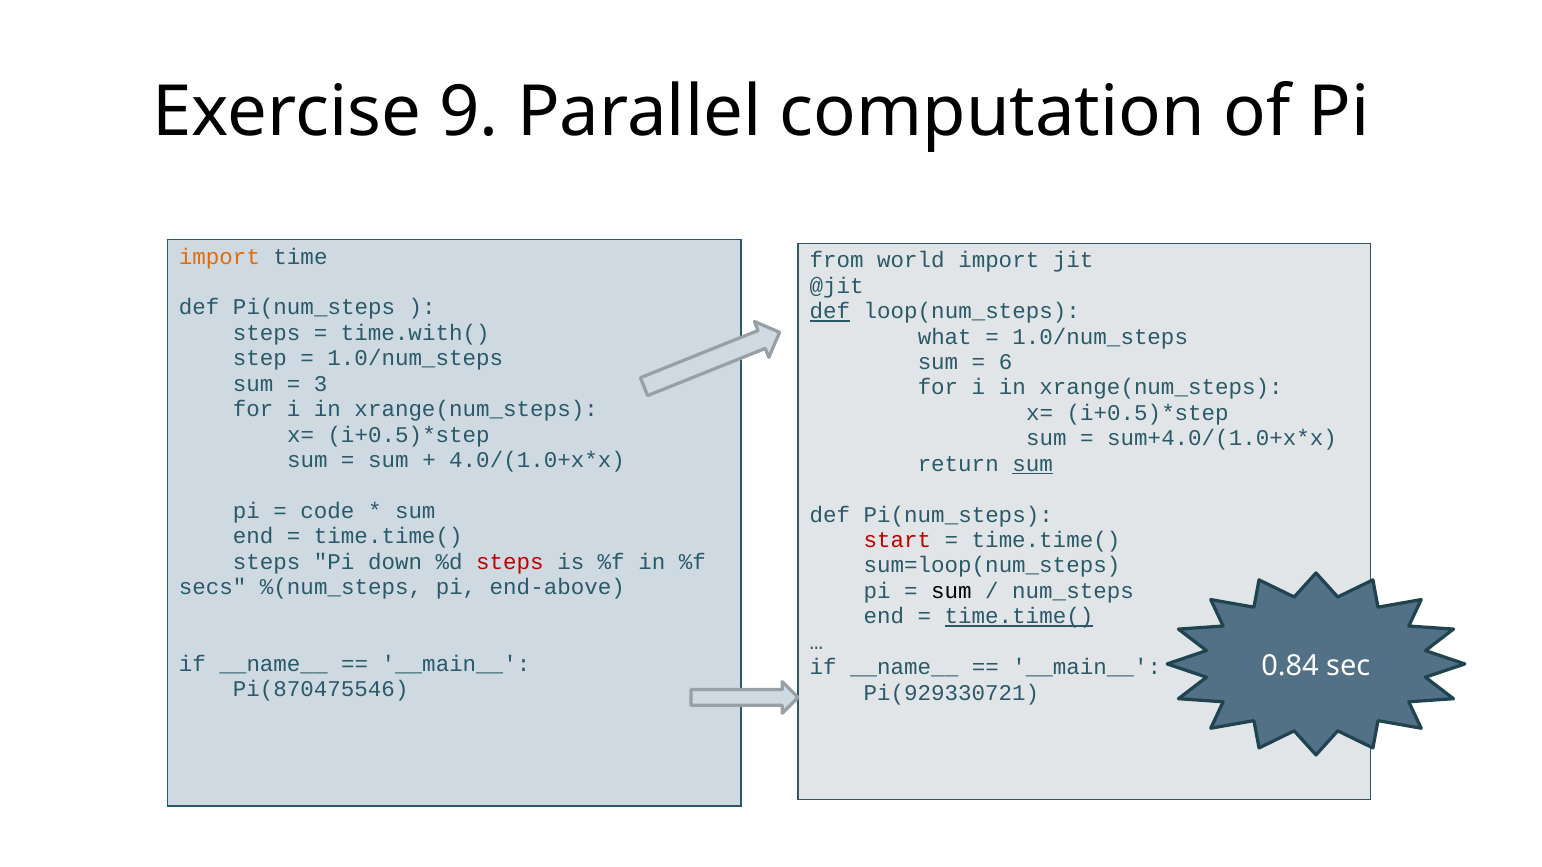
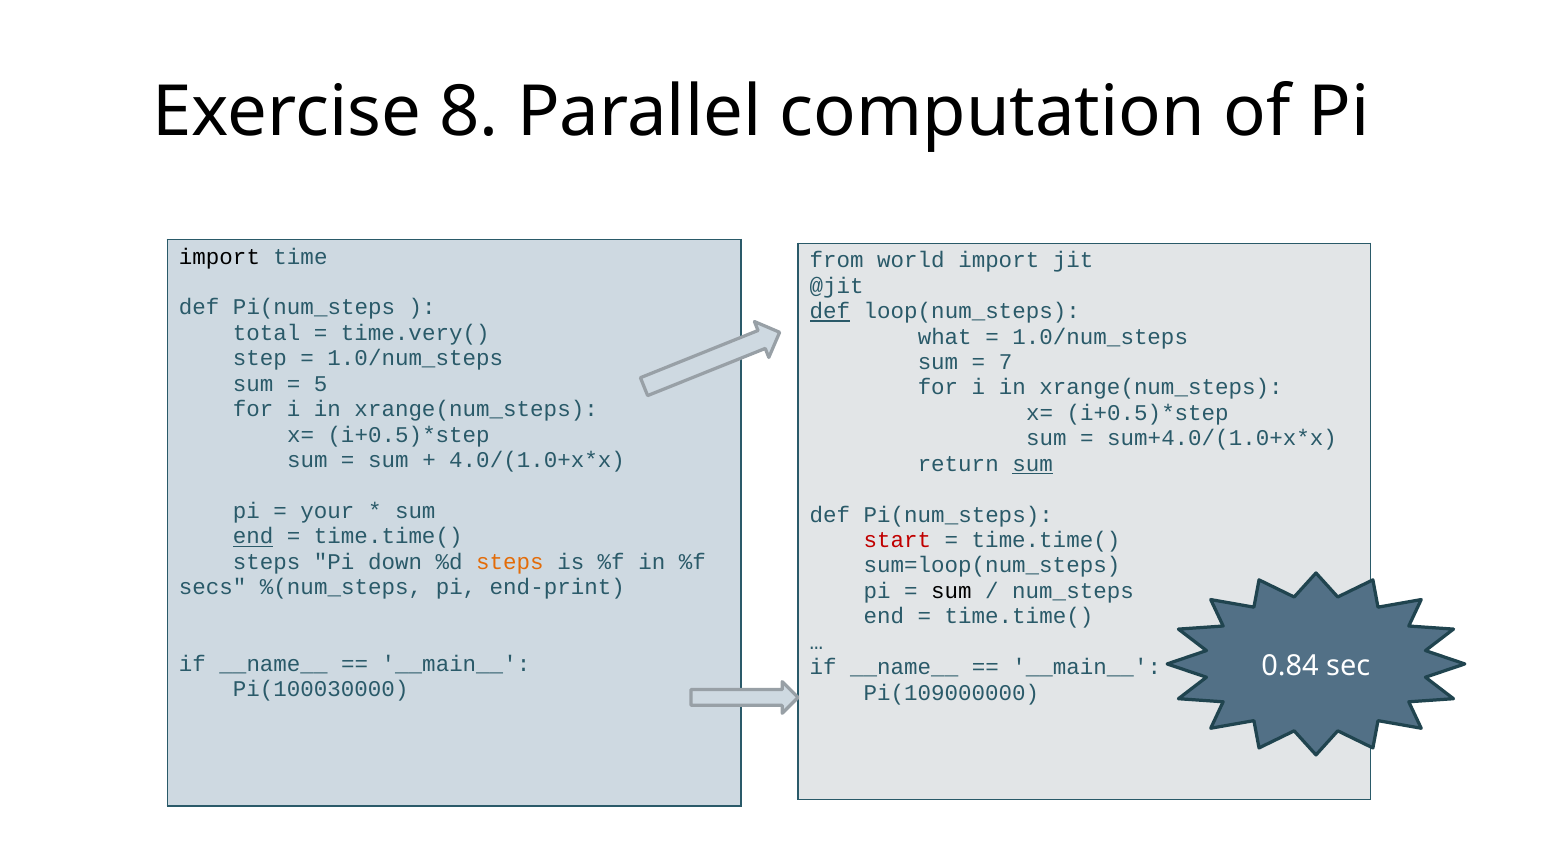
9: 9 -> 8 (469, 112)
import colour: orange -> black (219, 257)
steps: steps -> total (267, 333)
time.with(: time.with( -> time.very( (415, 333)
6: 6 -> 7 (1006, 362)
3: 3 -> 5 (321, 384)
code: code -> your (327, 511)
end underline: none -> present (253, 537)
steps colour: red -> orange (510, 562)
end-above: end-above -> end-print (557, 588)
time.time( underline: present -> none (1019, 617)
Pi(870475546: Pi(870475546 -> Pi(100030000 (321, 689)
Pi(929330721: Pi(929330721 -> Pi(109000000 (951, 693)
